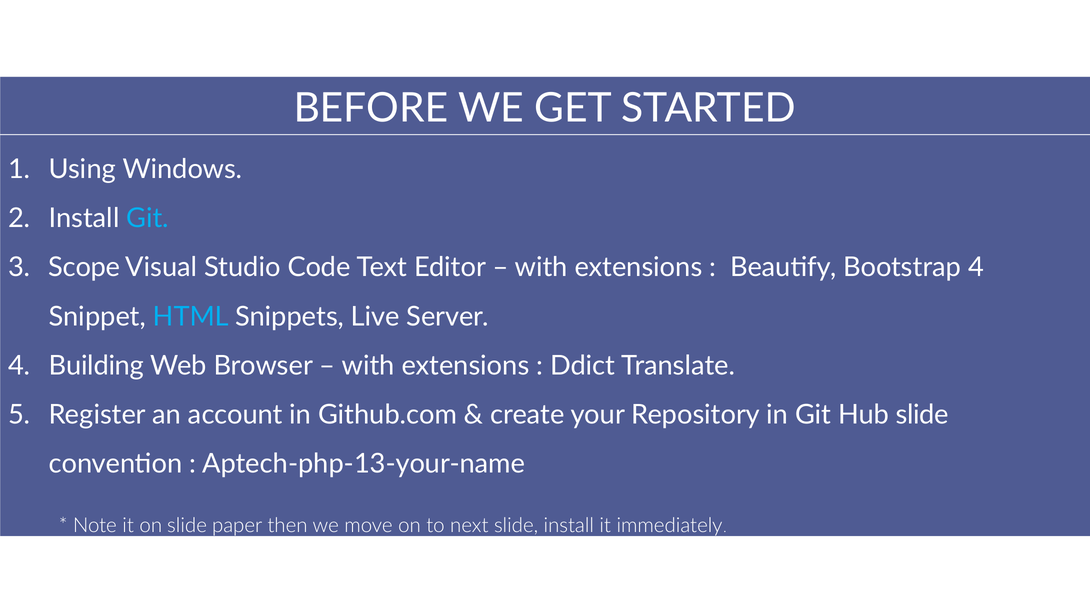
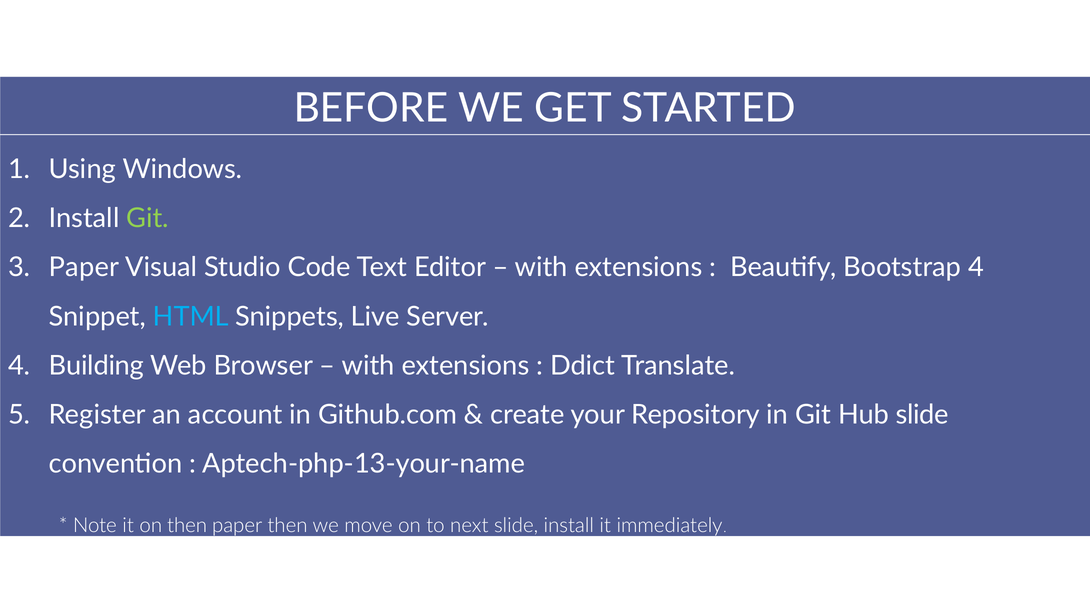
Git colour: light blue -> light green (148, 218)
Scope: Scope -> Paper (84, 268)
on slide: slide -> then (187, 526)
